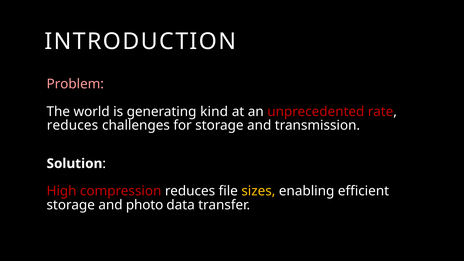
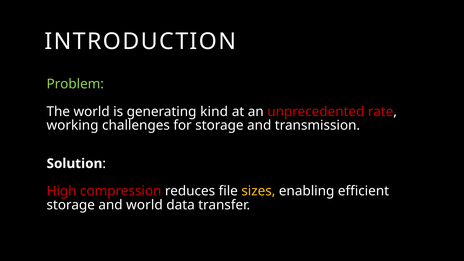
Problem colour: pink -> light green (75, 84)
reduces: reduces -> working (73, 125)
and photo: photo -> world (144, 205)
